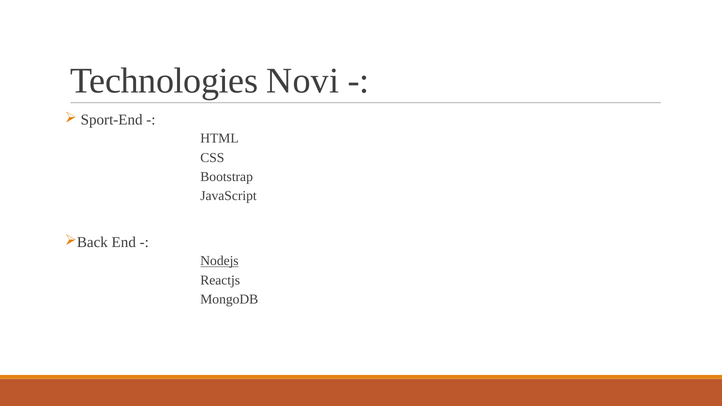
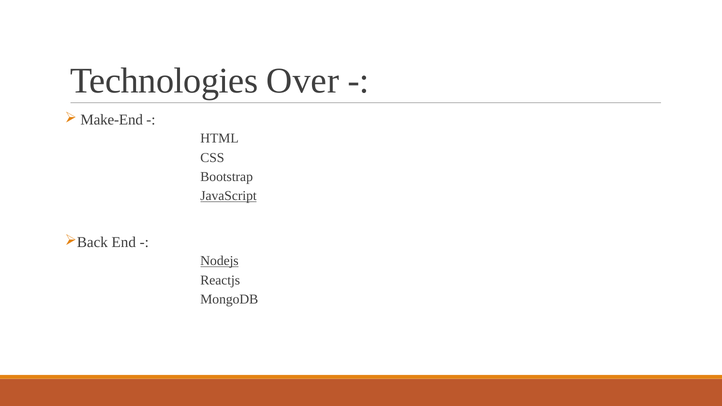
Novi: Novi -> Over (303, 81)
Sport-End: Sport-End -> Make-End (112, 120)
JavaScript underline: none -> present (228, 196)
